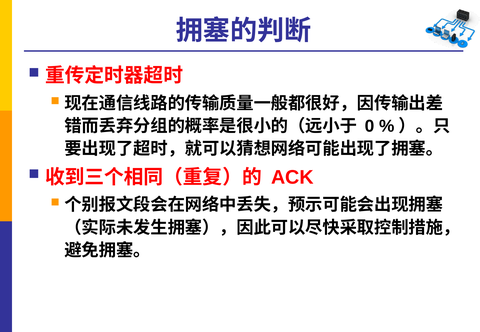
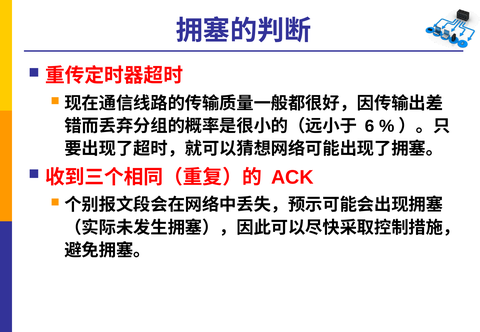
0: 0 -> 6 (370, 126)
